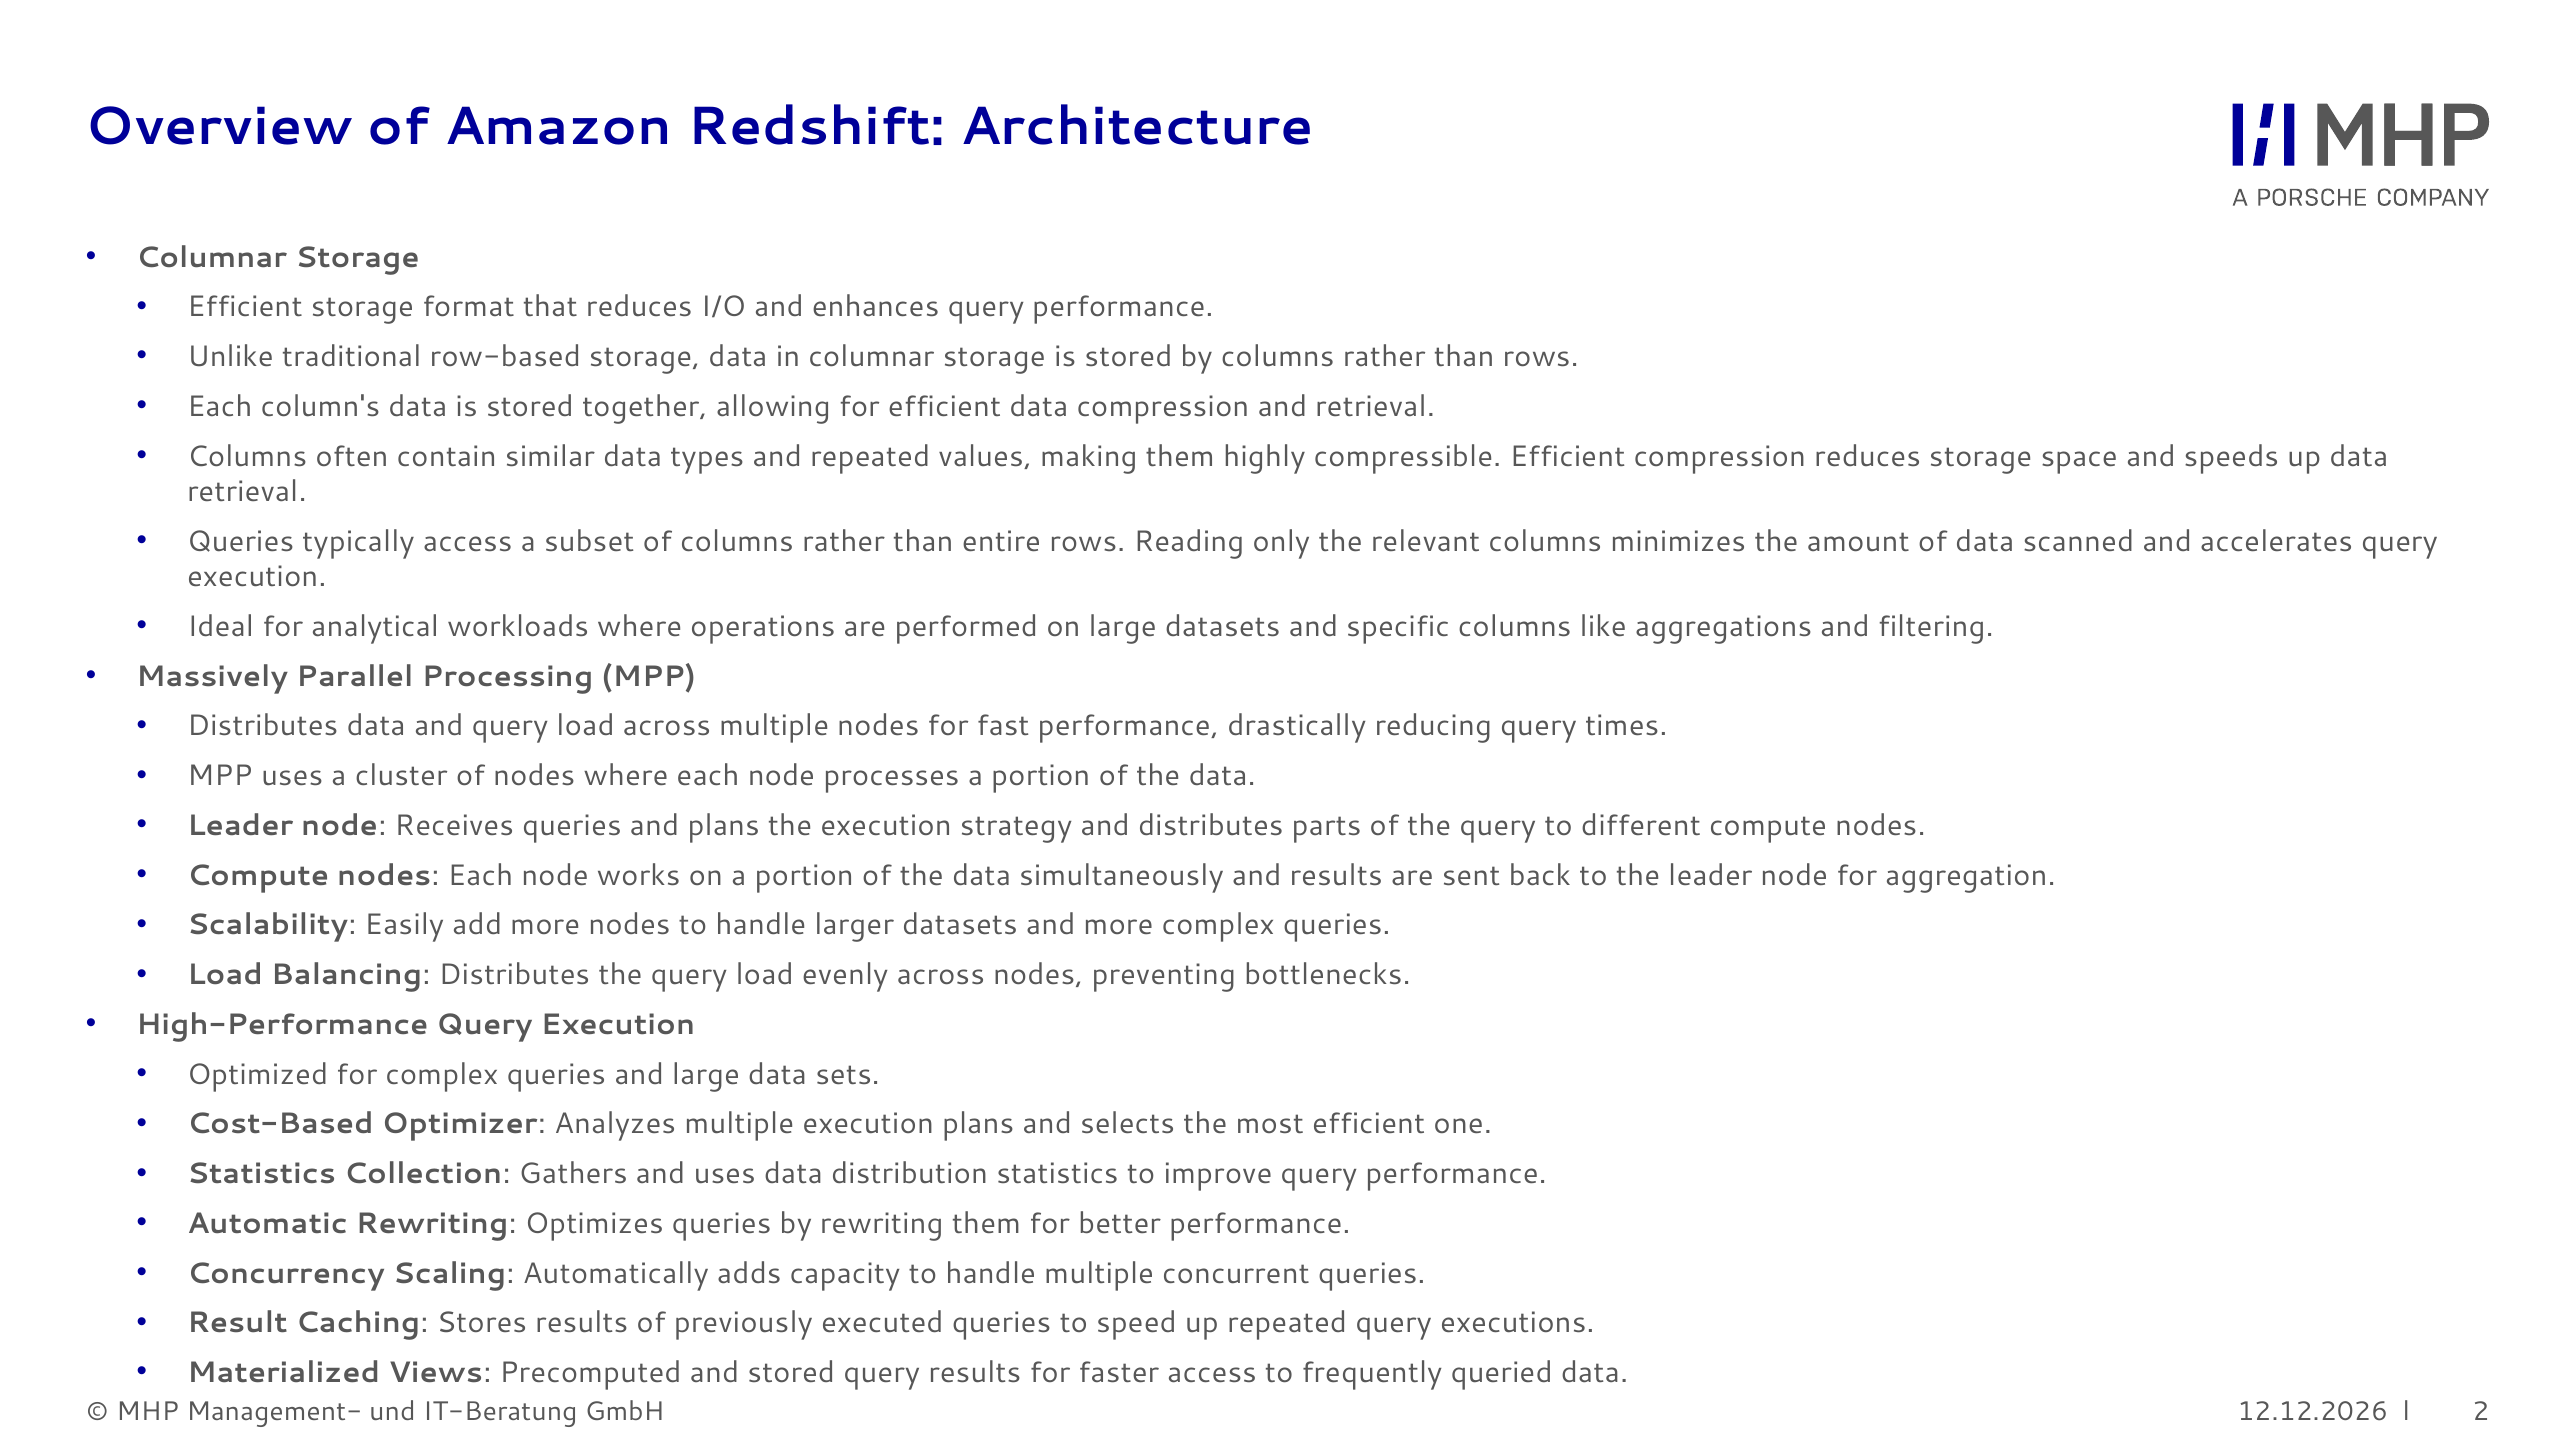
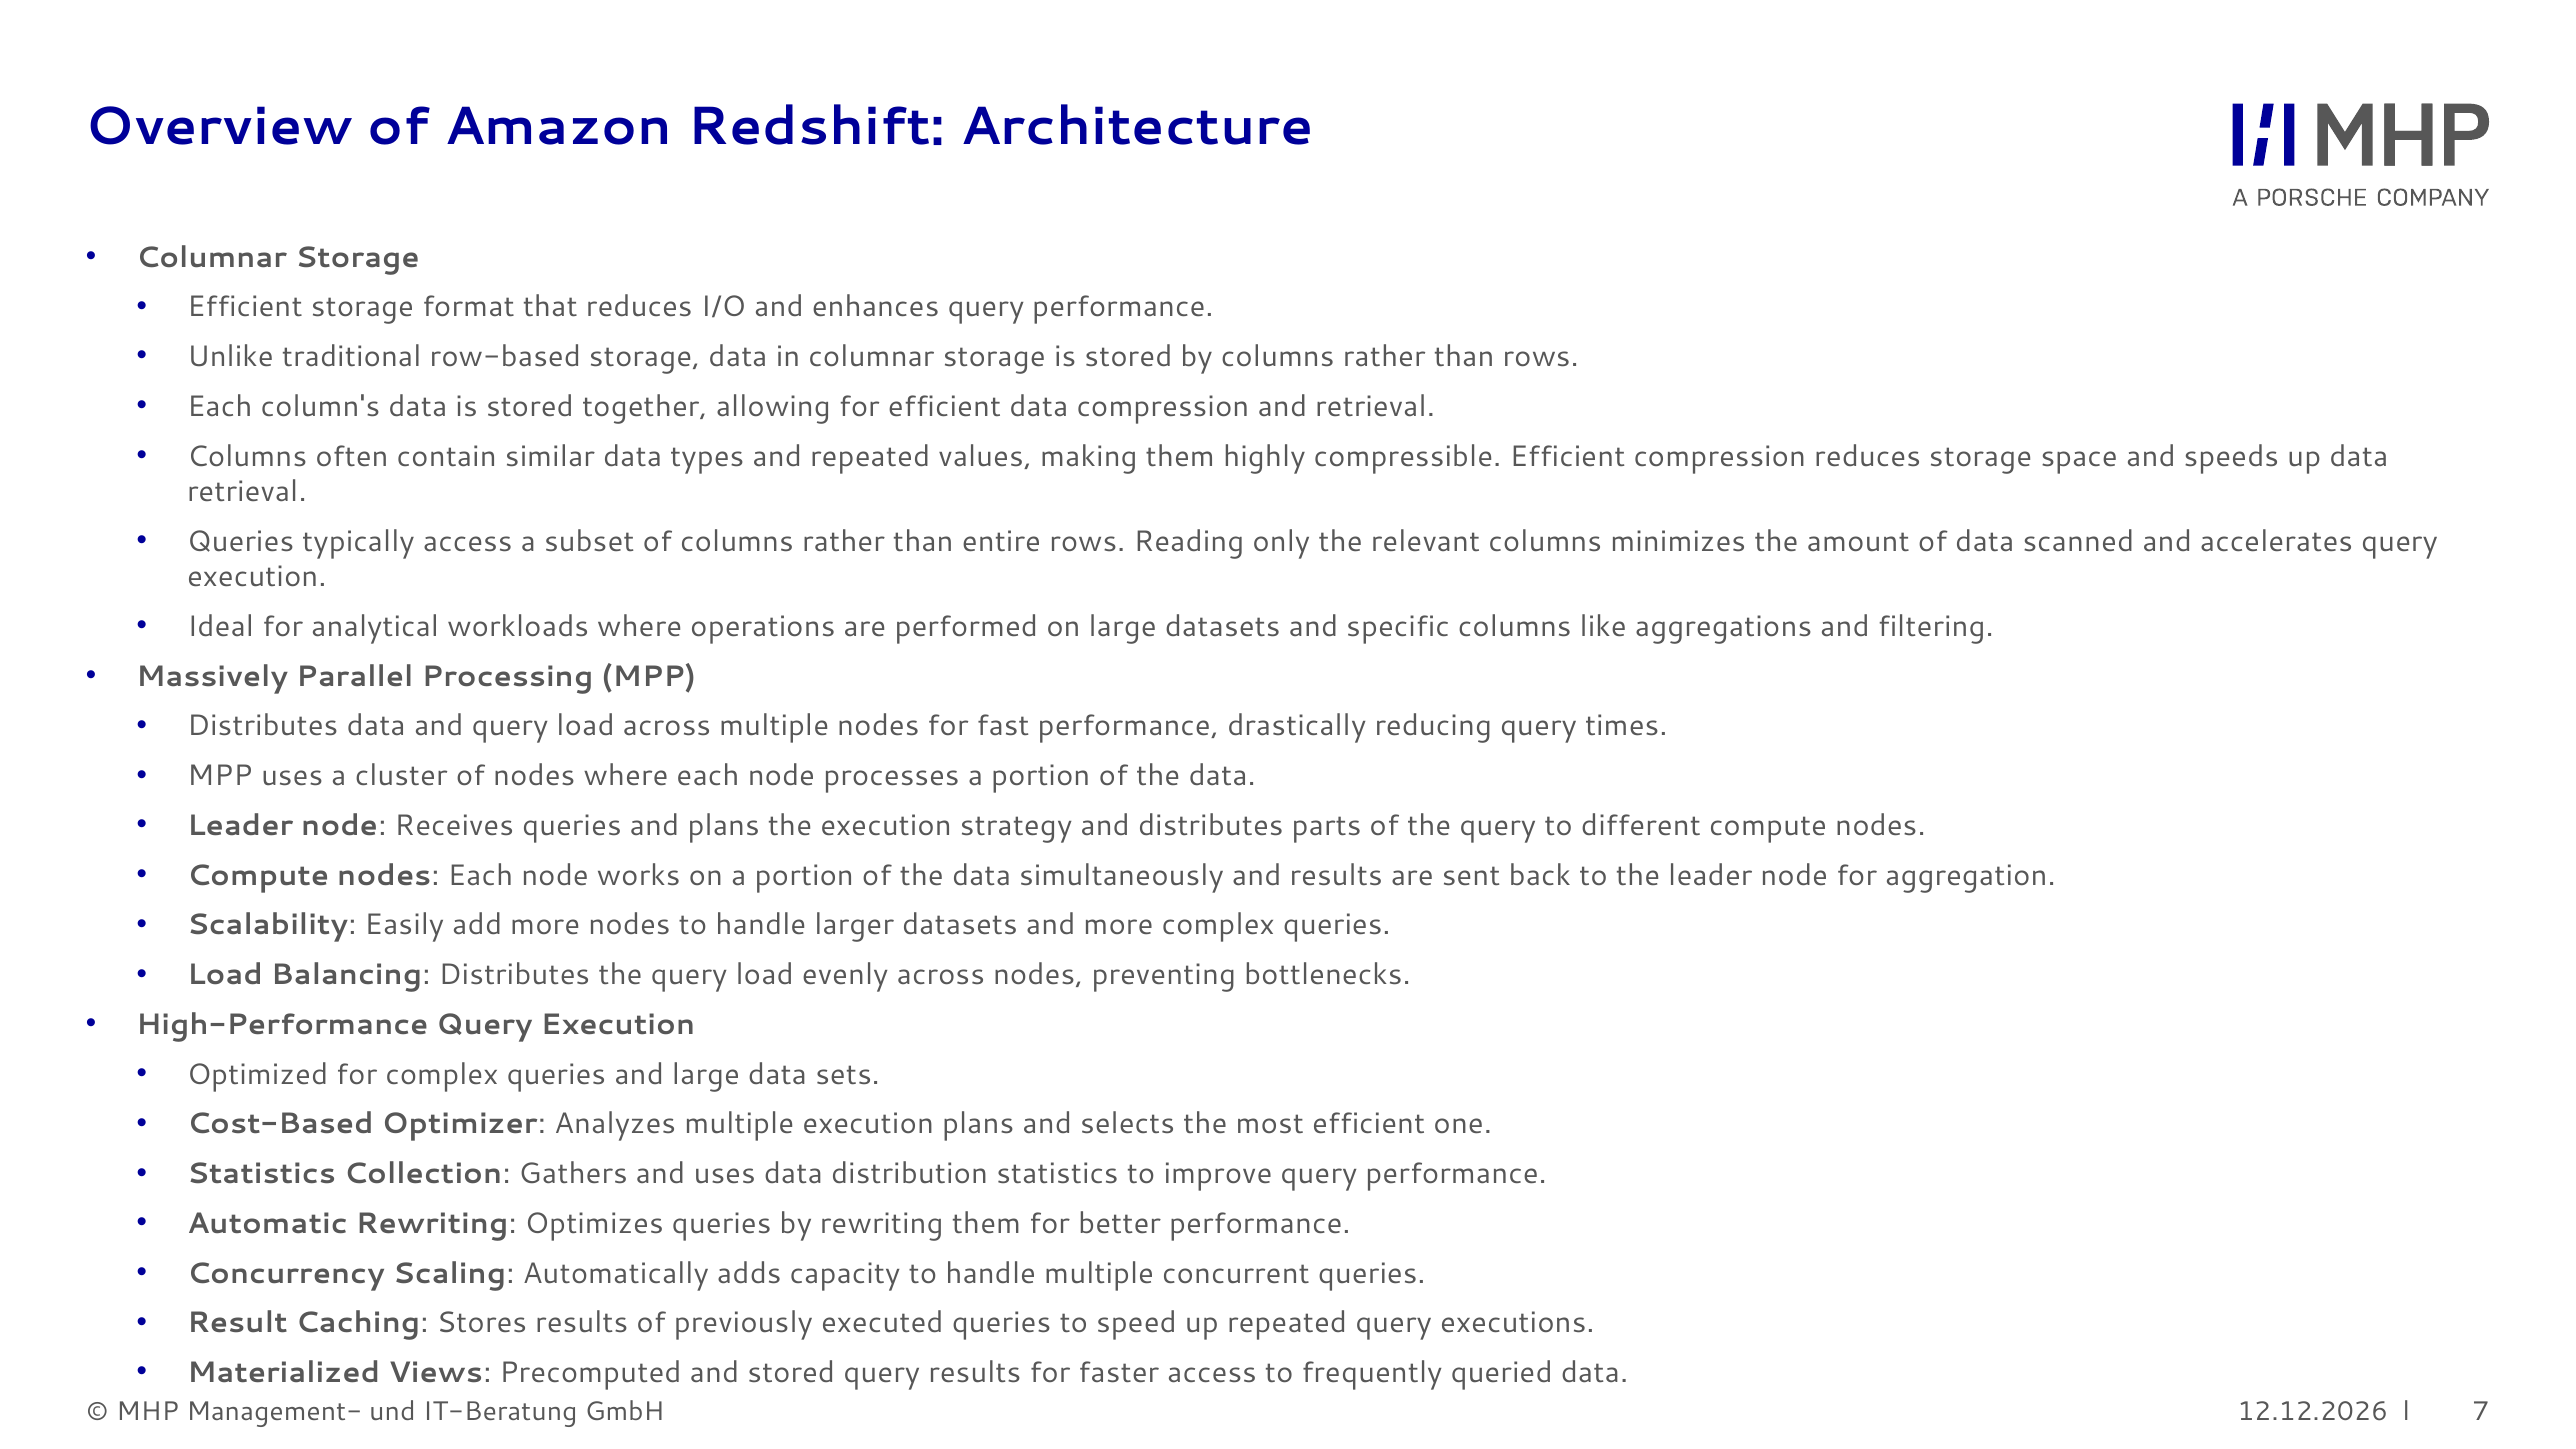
2: 2 -> 7 (2481, 1412)
